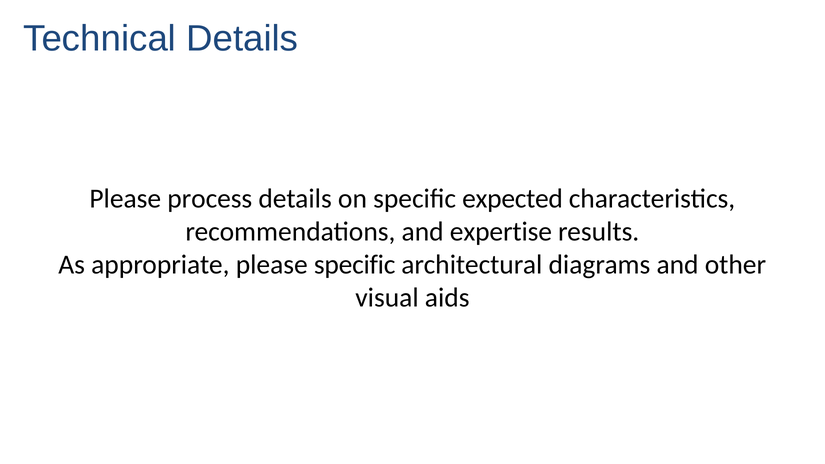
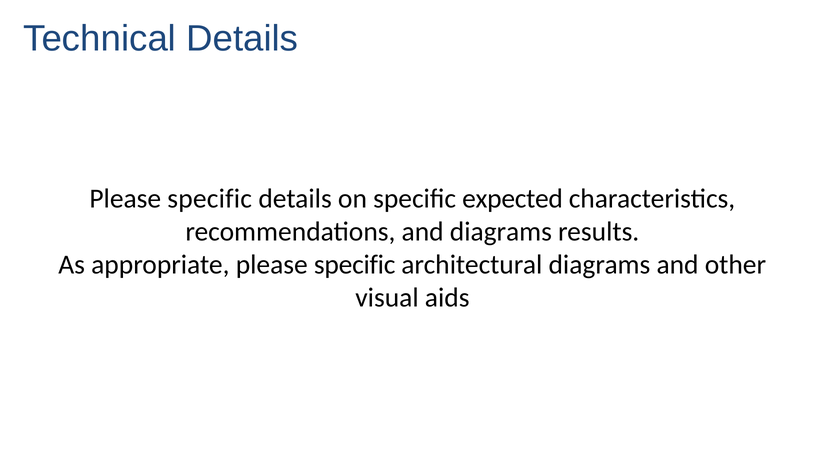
process: process -> specific (210, 199)
and expertise: expertise -> diagrams (501, 232)
